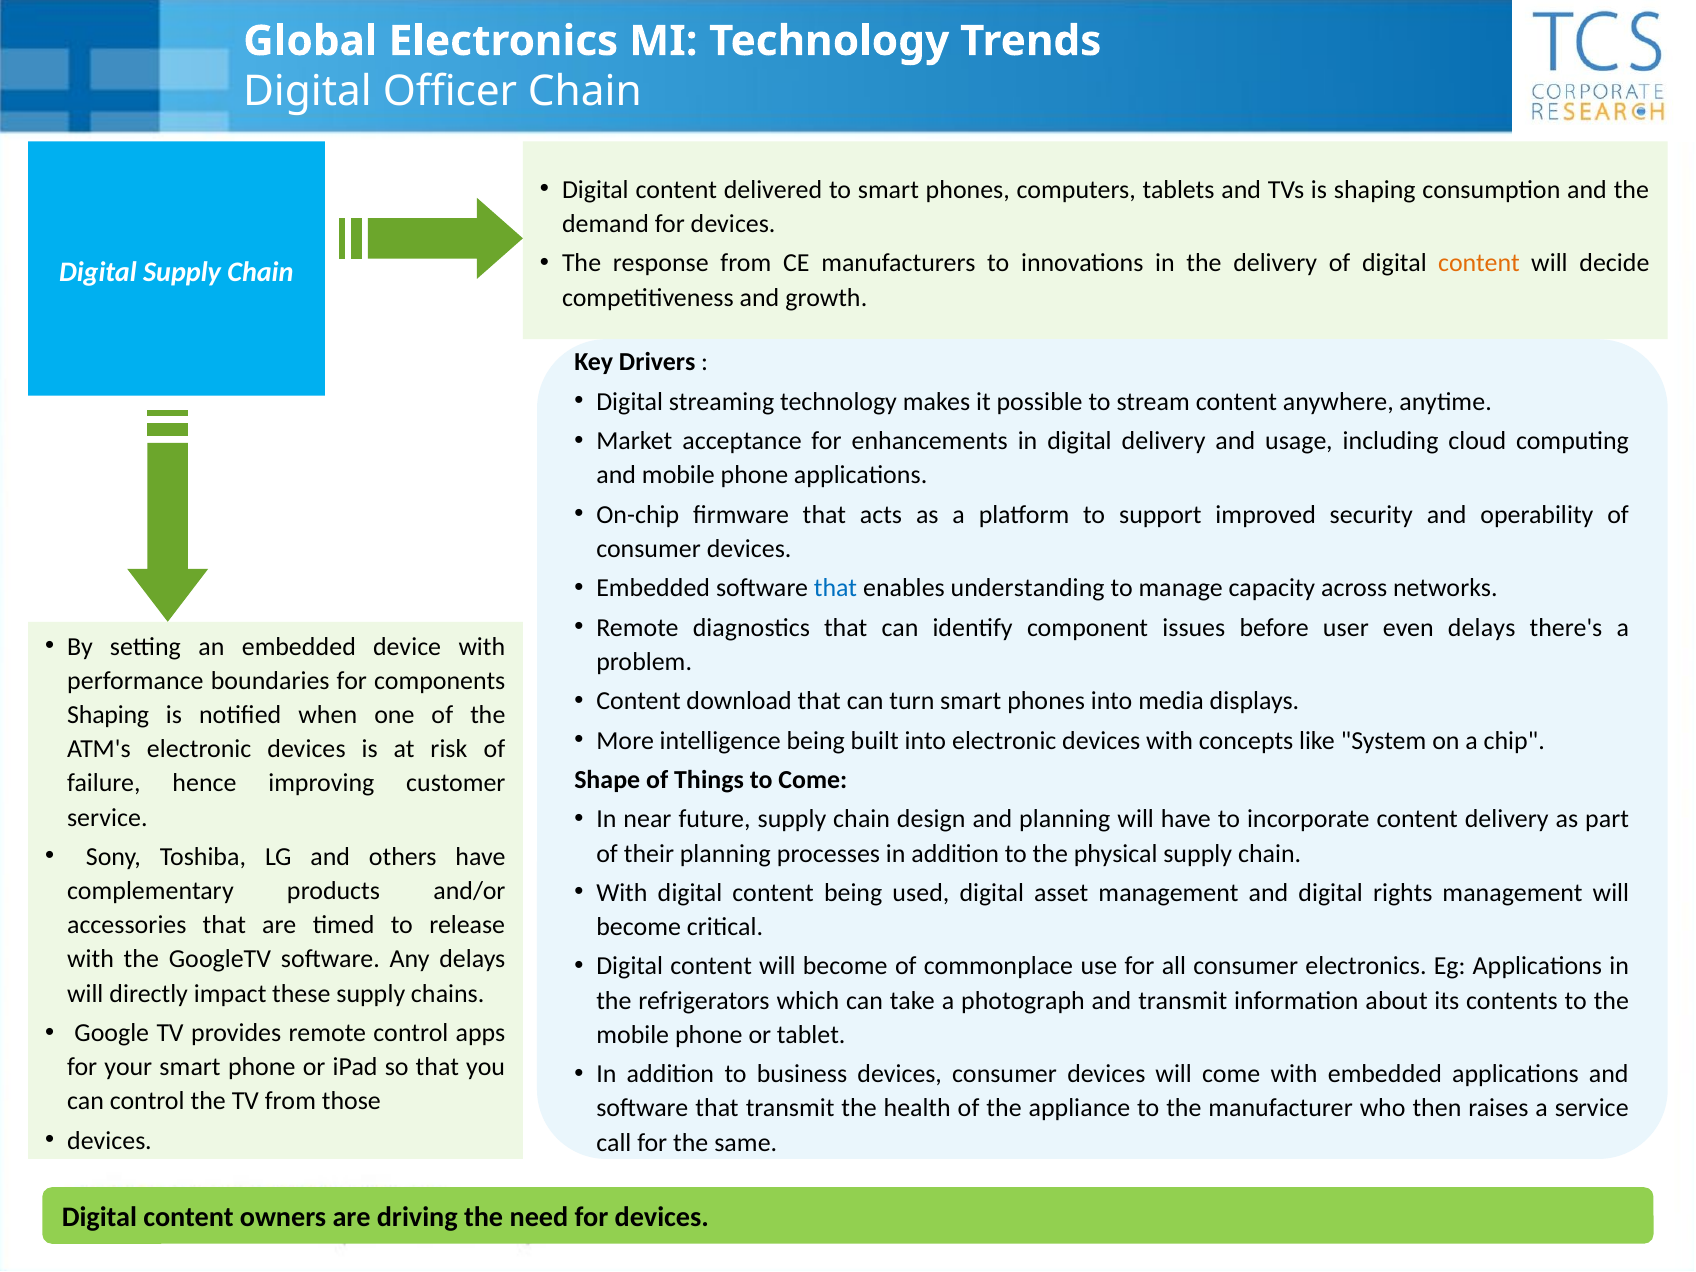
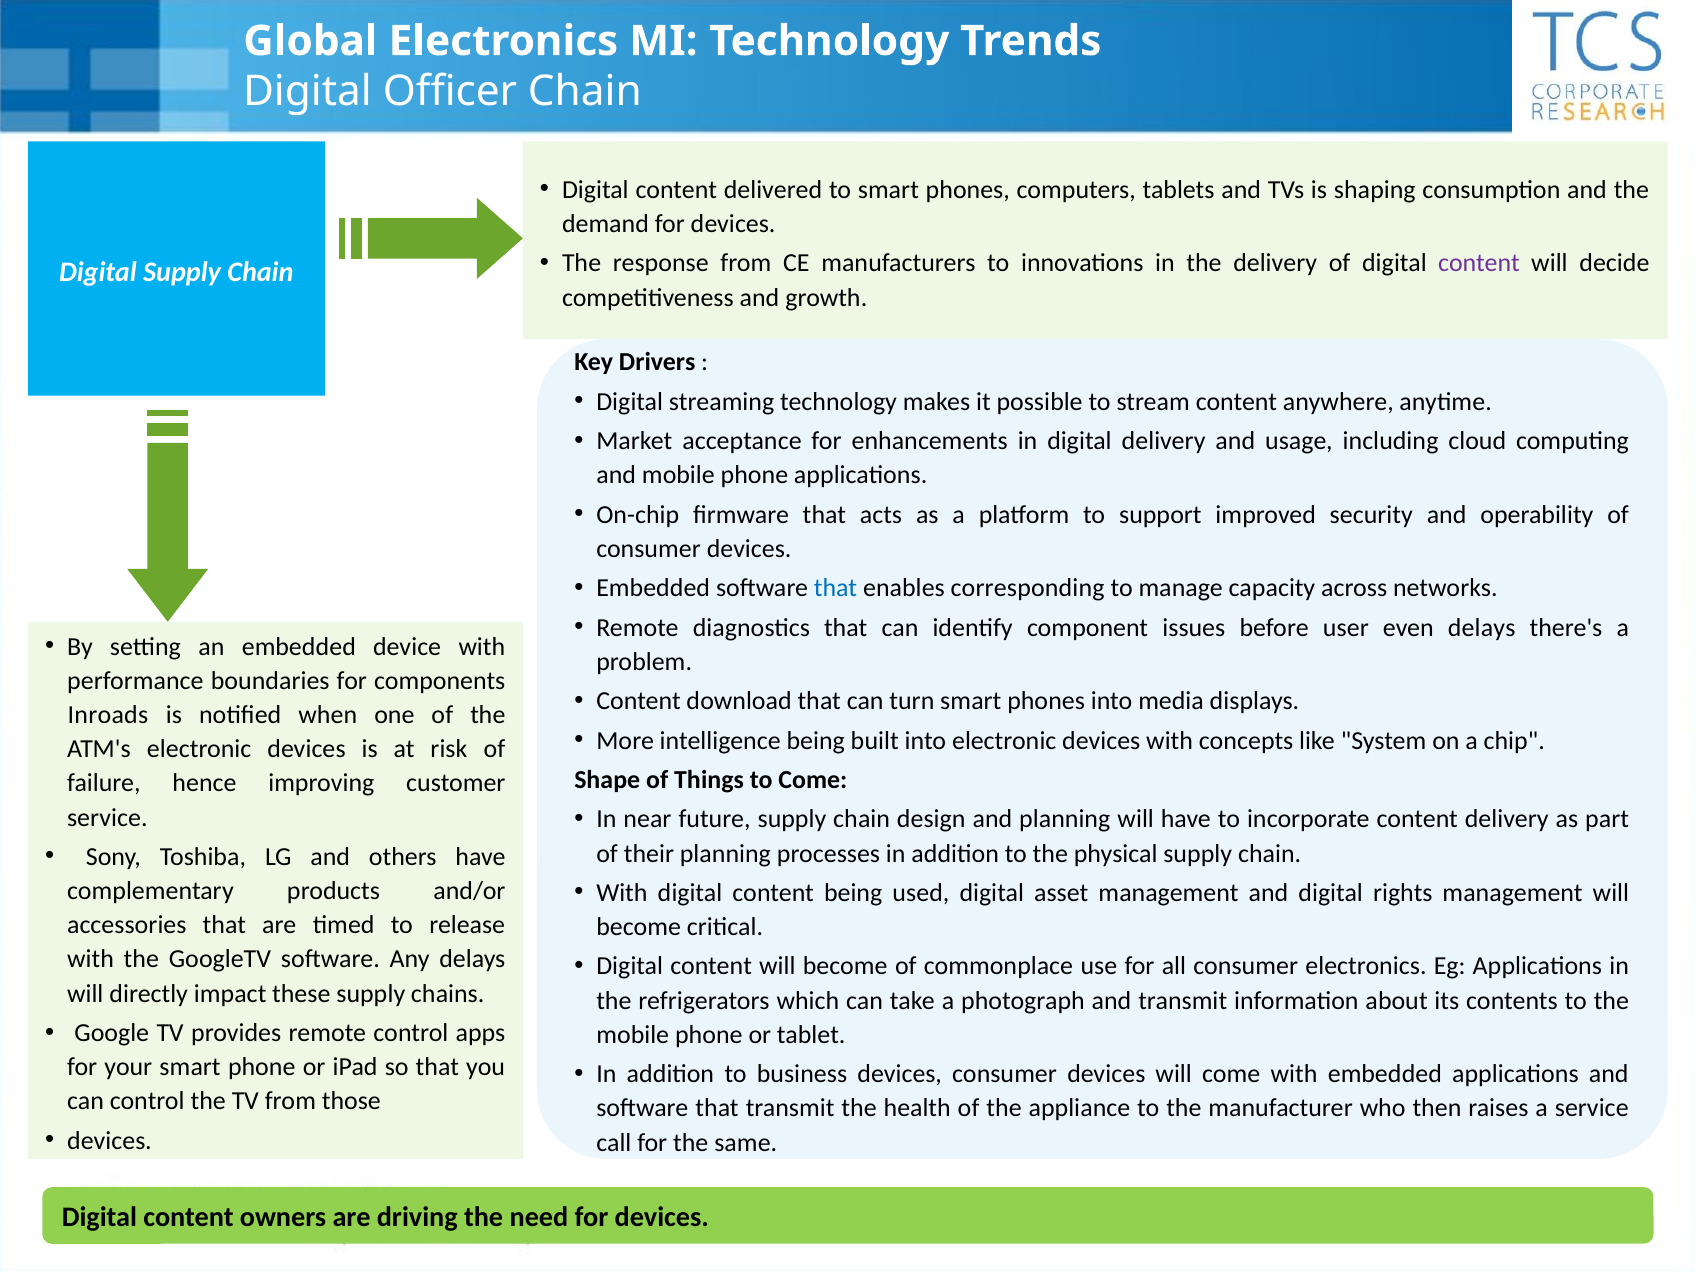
content colour: orange -> purple (1479, 263)
understanding: understanding -> corresponding (1028, 588)
Shaping: Shaping -> Inroads (108, 715)
